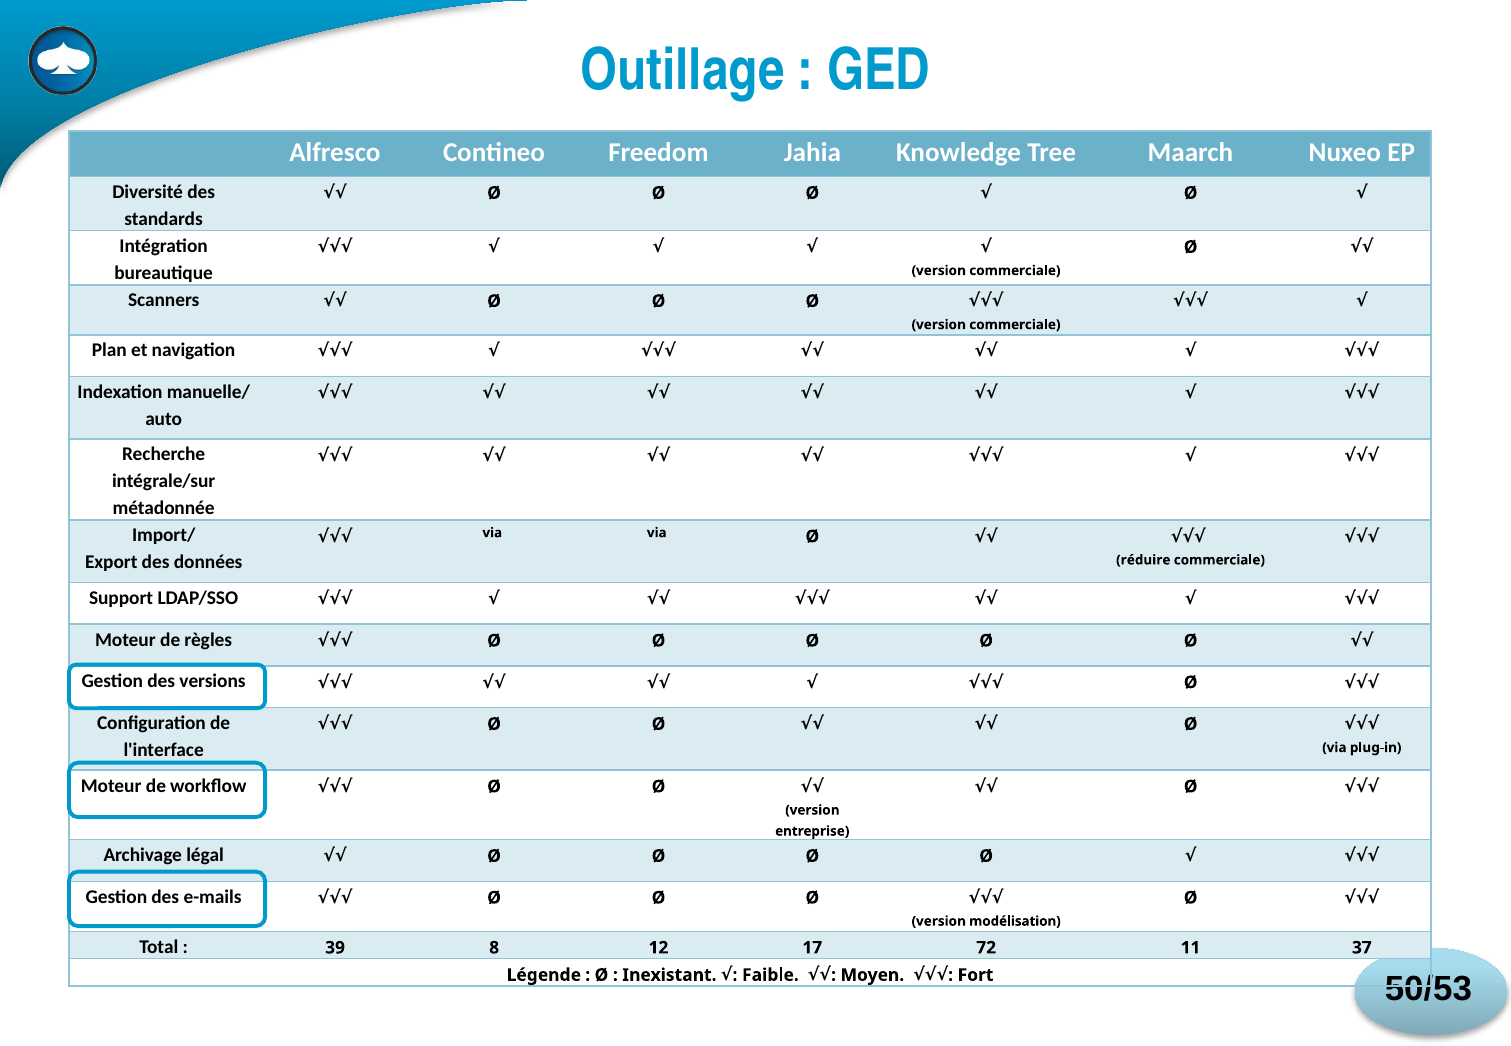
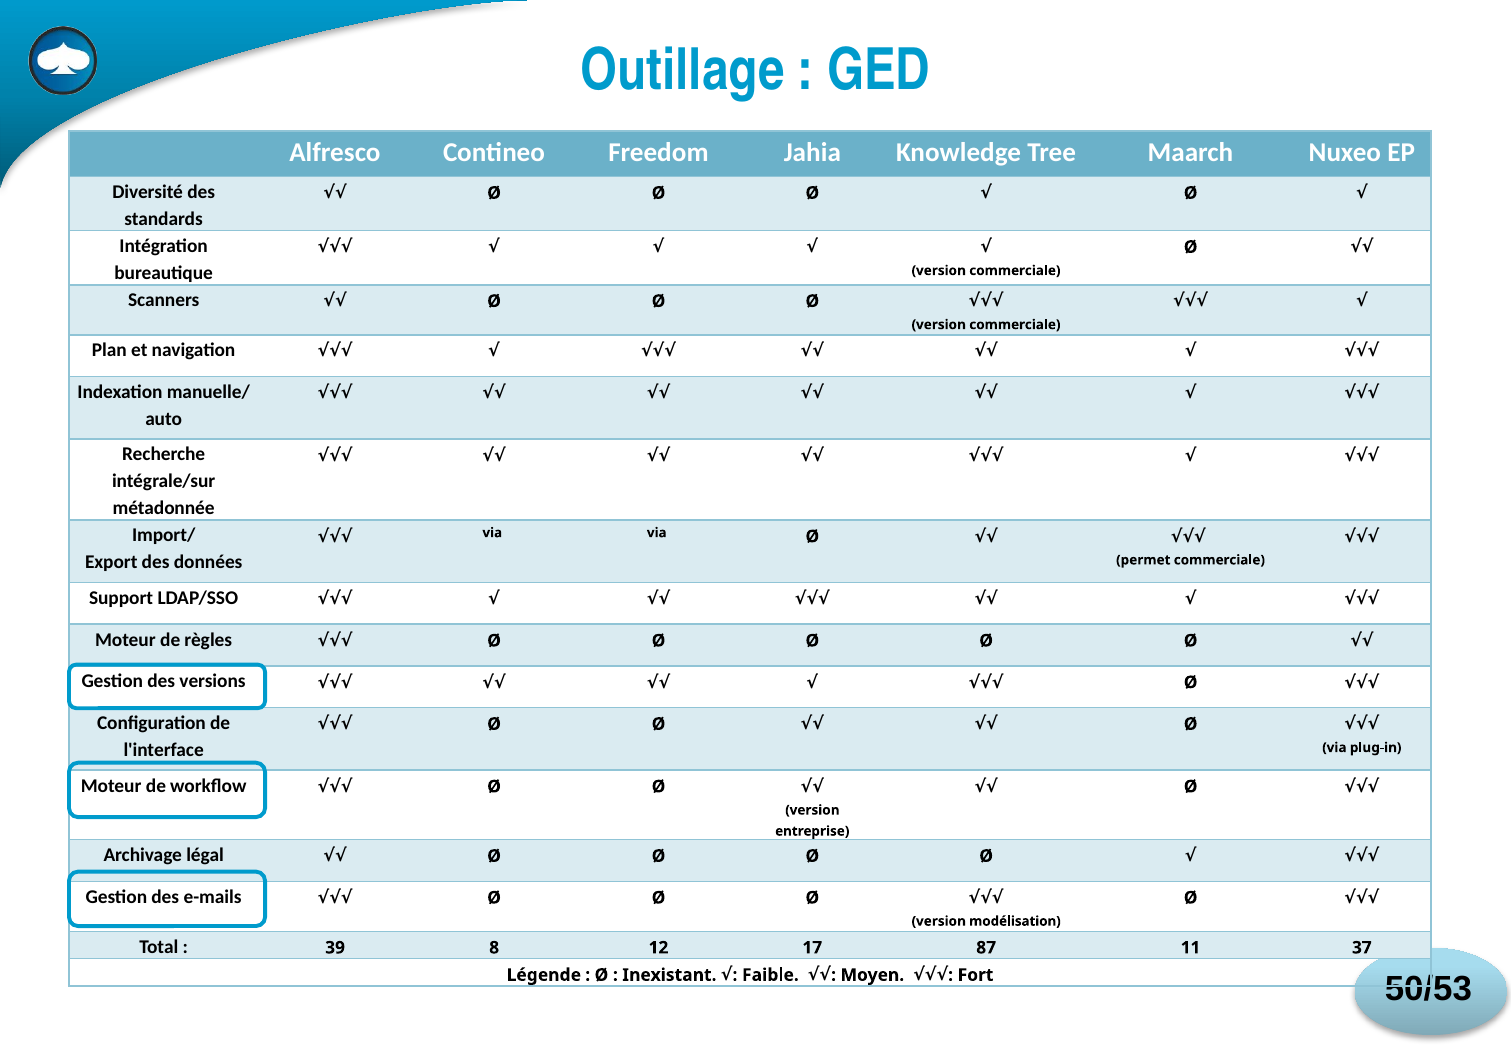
réduire: réduire -> permet (1143, 560)
72: 72 -> 87 (986, 948)
